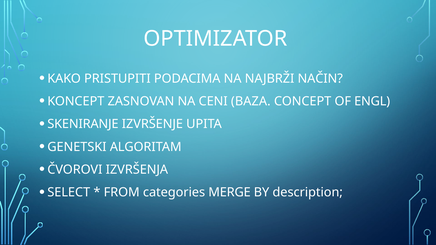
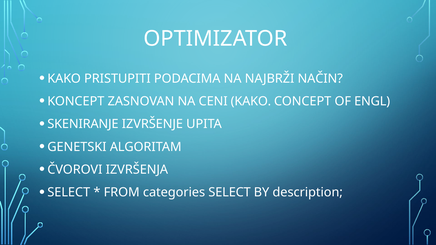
CENI BAZA: BAZA -> KAKO (251, 101)
categories MERGE: MERGE -> SELECT (230, 193)
